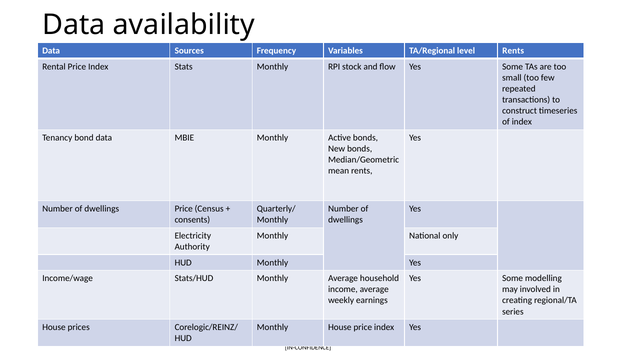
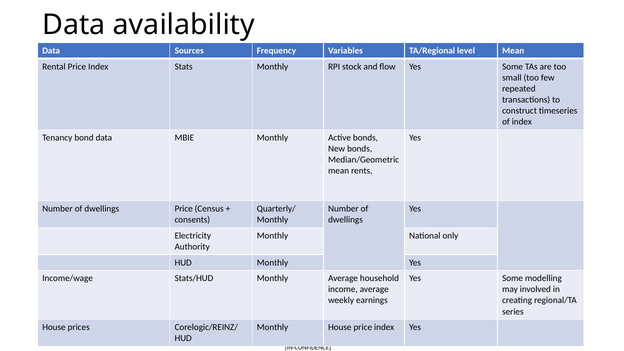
level Rents: Rents -> Mean (513, 51)
